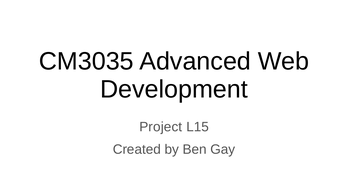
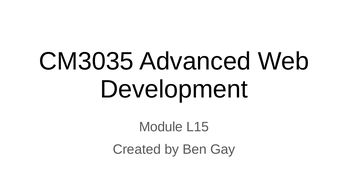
Project: Project -> Module (161, 127)
